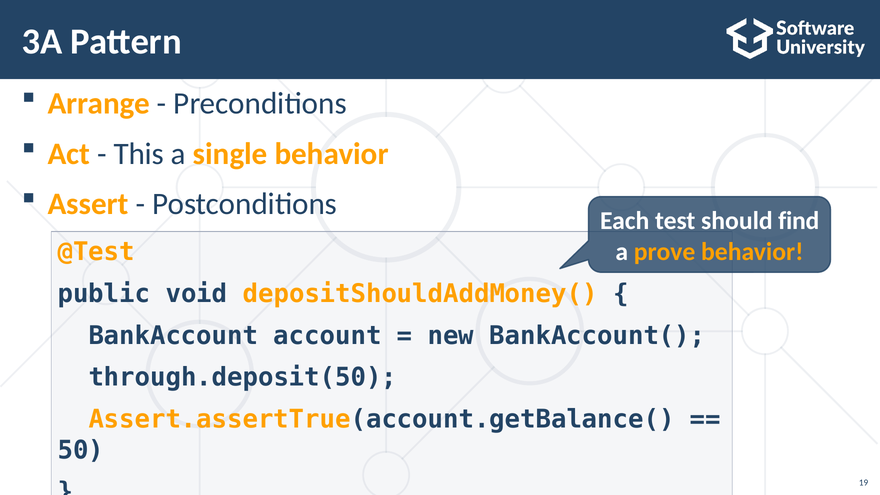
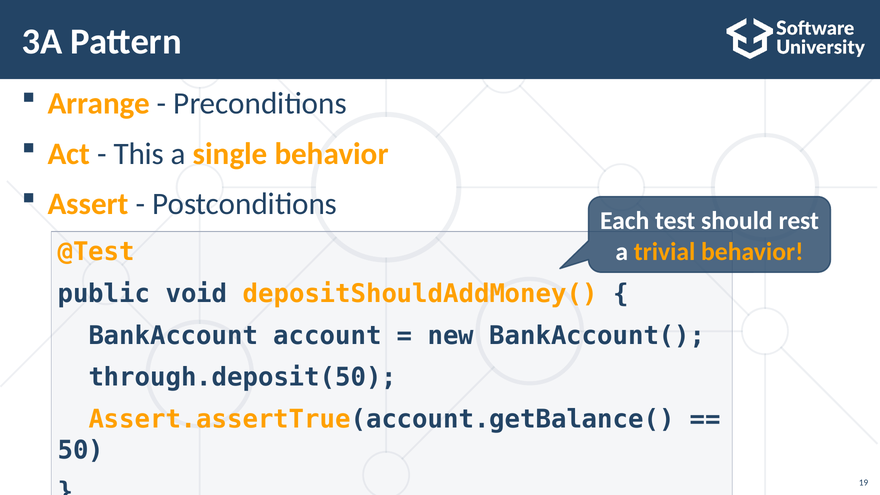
find: find -> rest (799, 221)
prove: prove -> trivial (665, 252)
